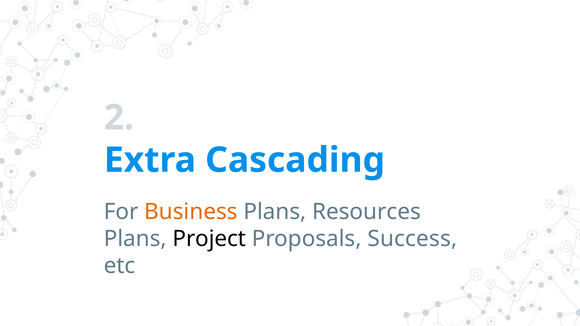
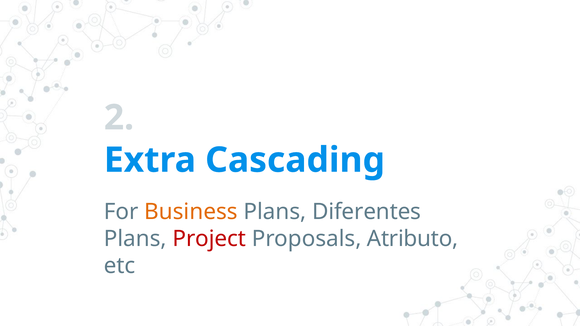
Resources: Resources -> Diferentes (367, 212)
Project colour: black -> red (209, 239)
Success: Success -> Atributo (413, 239)
